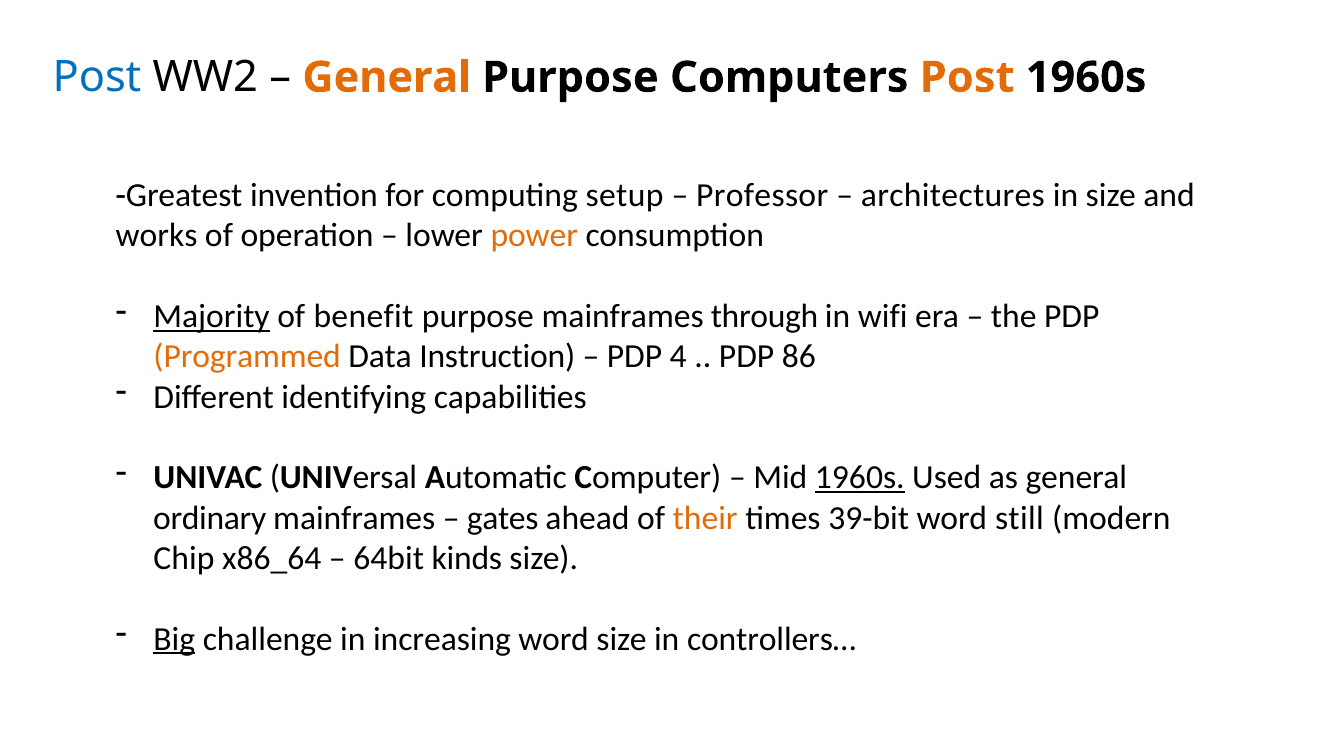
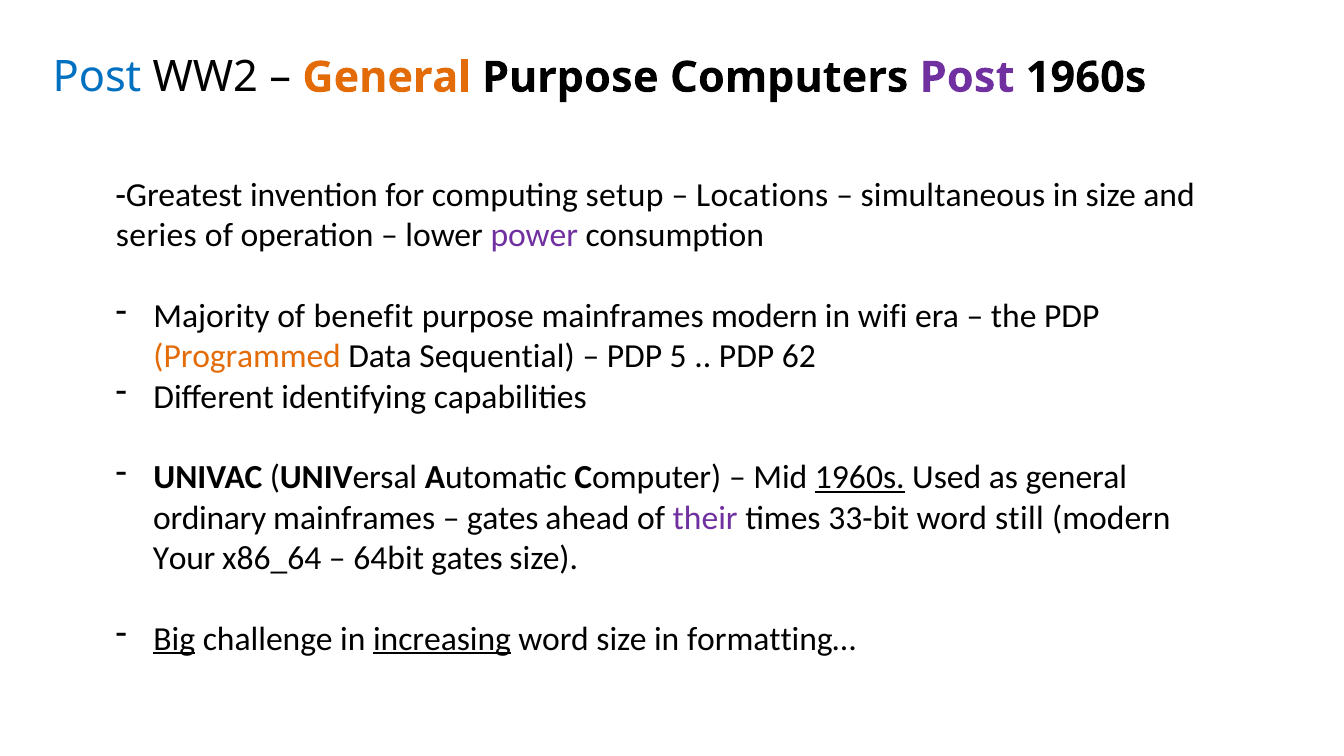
Post colour: orange -> purple (967, 77)
Professor: Professor -> Locations (762, 195)
architectures: architectures -> simultaneous (953, 195)
works: works -> series (156, 236)
power colour: orange -> purple (534, 236)
Majority underline: present -> none (212, 316)
mainframes through: through -> modern (765, 316)
Instruction: Instruction -> Sequential (497, 357)
4: 4 -> 5 (678, 357)
86: 86 -> 62 (799, 357)
their colour: orange -> purple (705, 518)
39-bit: 39-bit -> 33-bit (869, 518)
Chip: Chip -> Your (184, 558)
64bit kinds: kinds -> gates (467, 558)
increasing underline: none -> present (442, 639)
controllers…: controllers… -> formatting… (771, 639)
